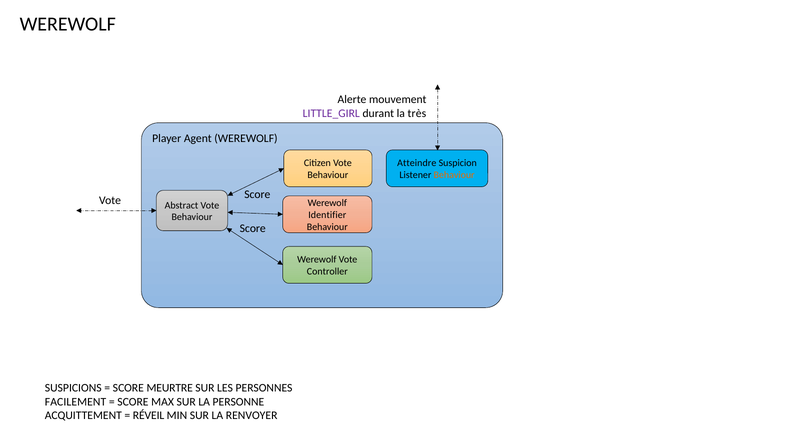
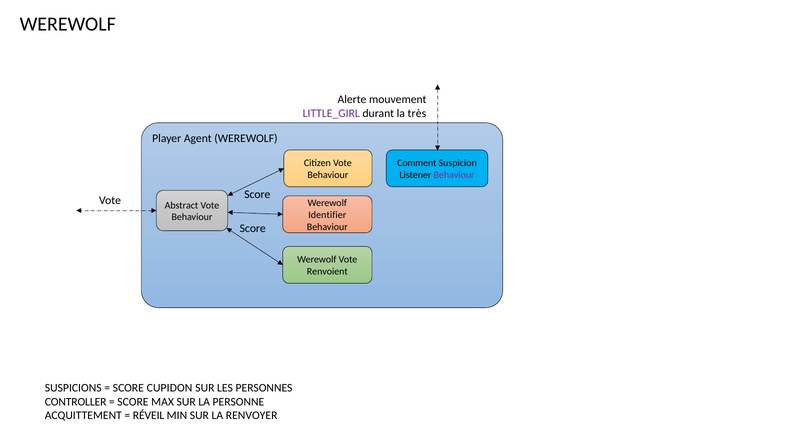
Atteindre: Atteindre -> Comment (417, 163)
Behaviour colour: orange -> purple (454, 175)
Controller: Controller -> Renvoient (327, 272)
MEURTRE: MEURTRE -> CUPIDON (170, 388)
FACILEMENT: FACILEMENT -> CONTROLLER (76, 402)
